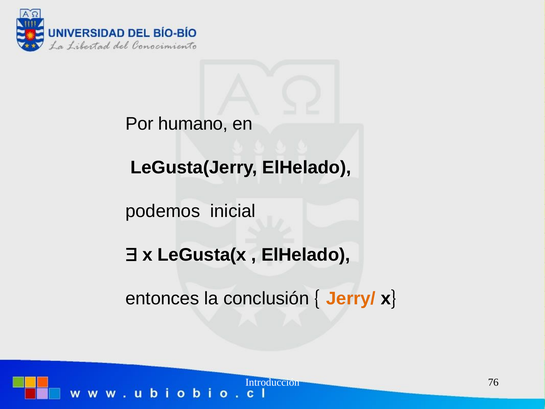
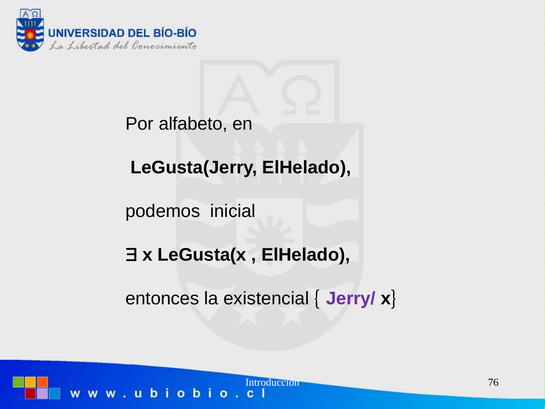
humano: humano -> alfabeto (193, 124)
conclusión: conclusión -> existencial (266, 298)
Jerry/ colour: orange -> purple (351, 298)
